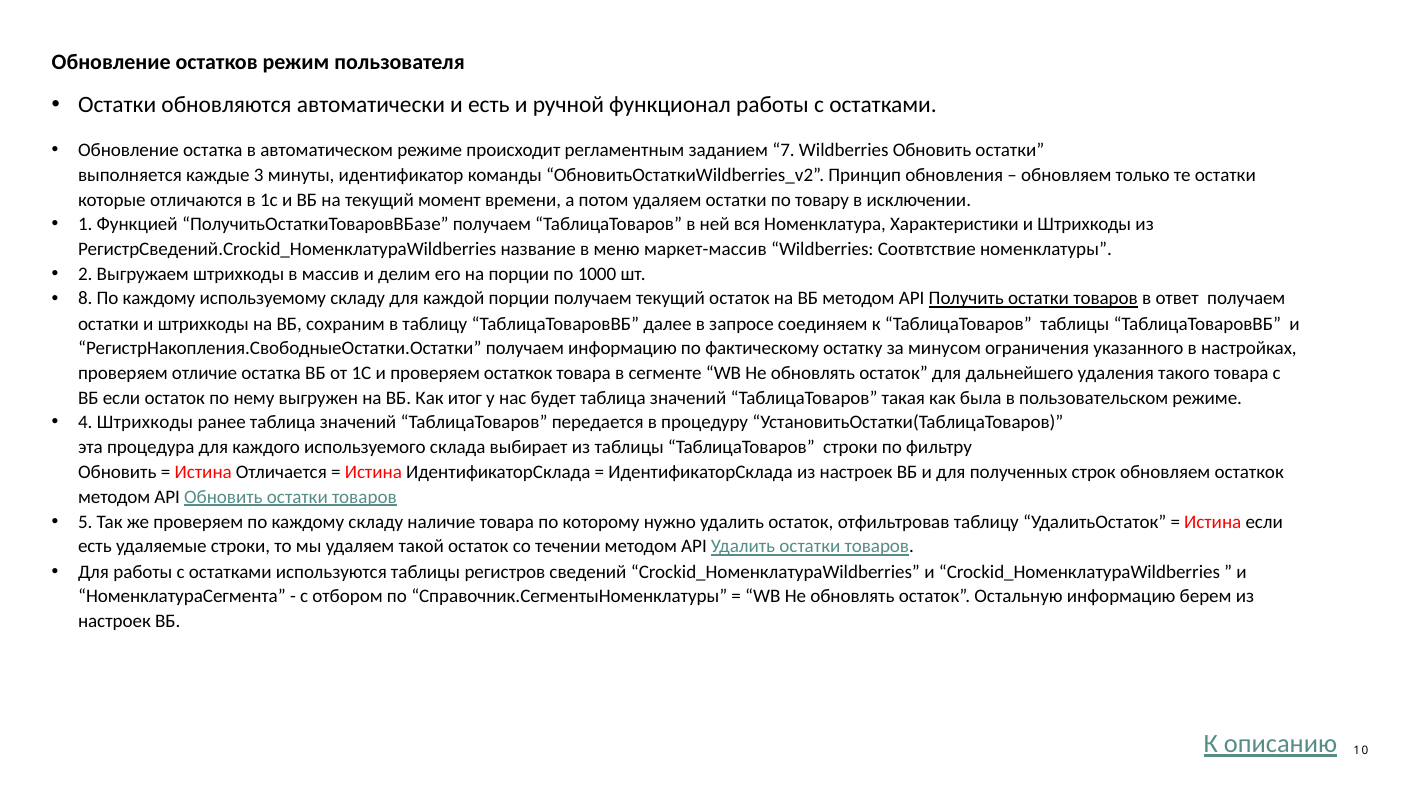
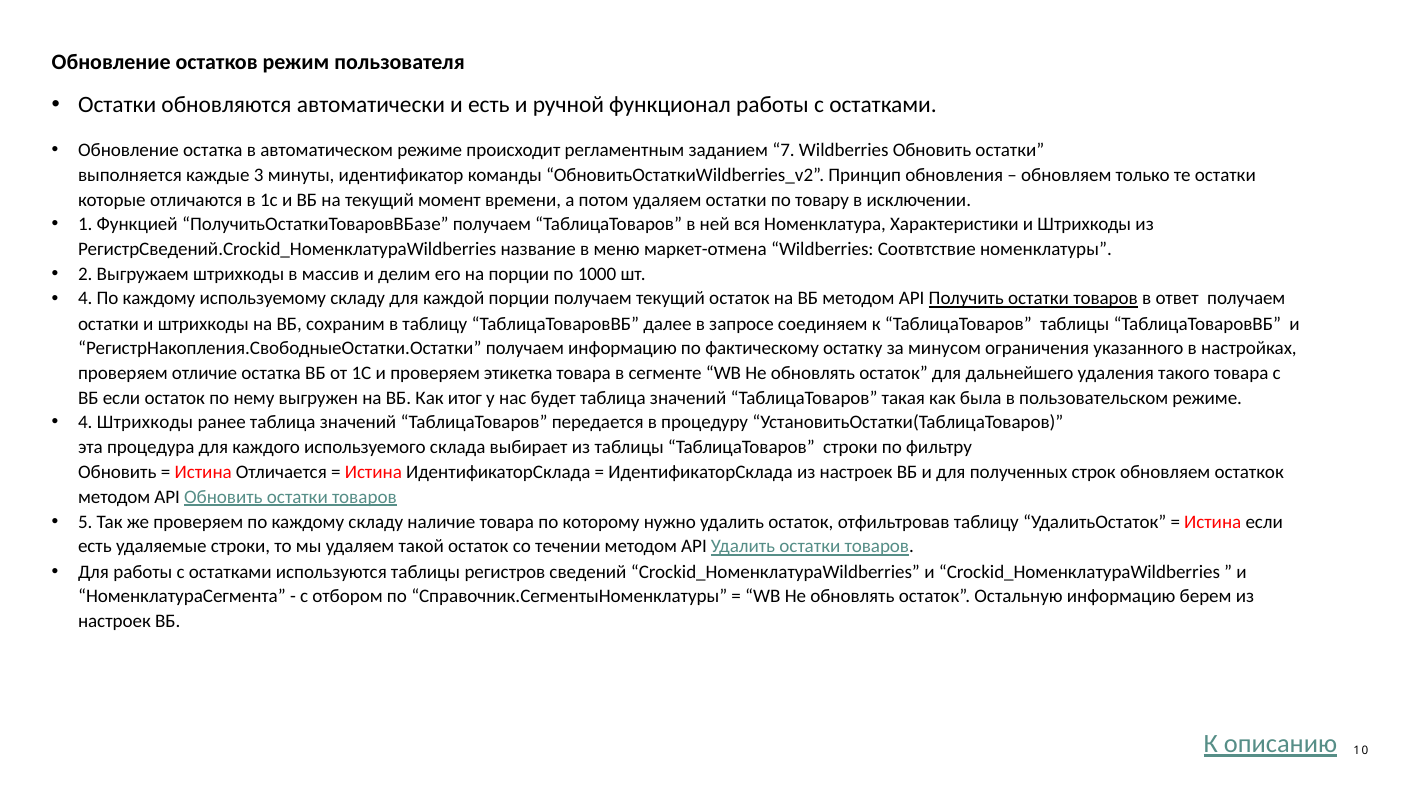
маркет-массив: маркет-массив -> маркет-отмена (705, 249)
8: 8 -> 4 (85, 299)
проверяем остаткок: остаткок -> этикетка (518, 373)
